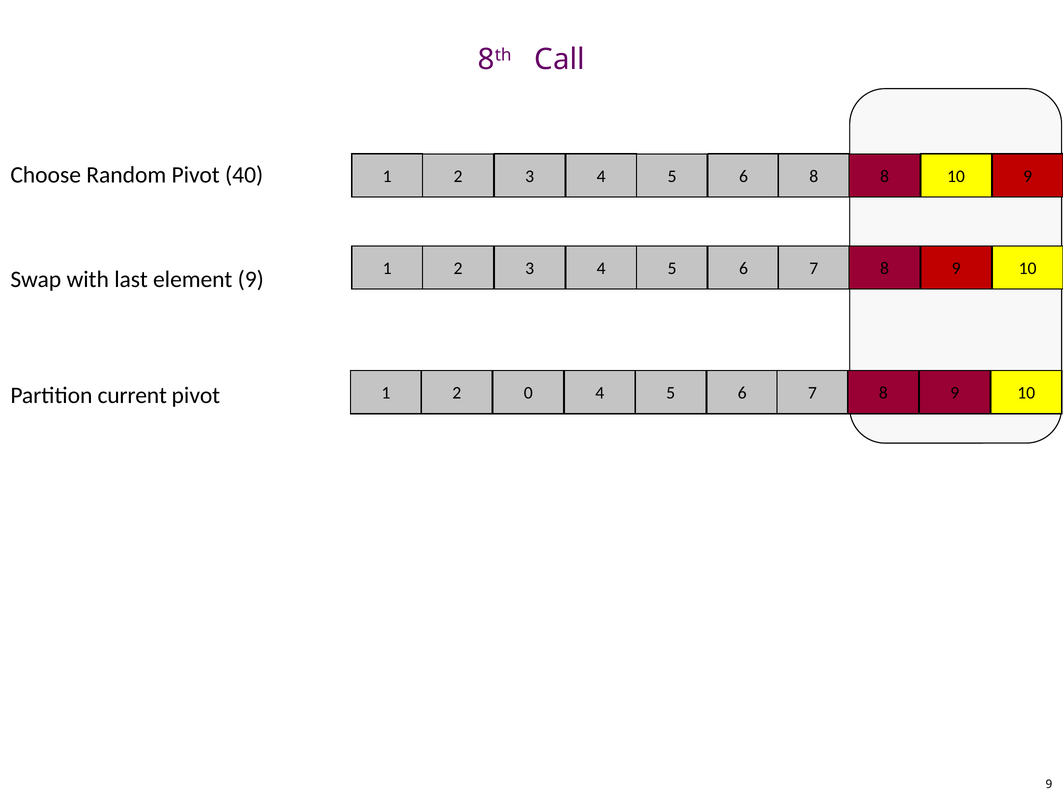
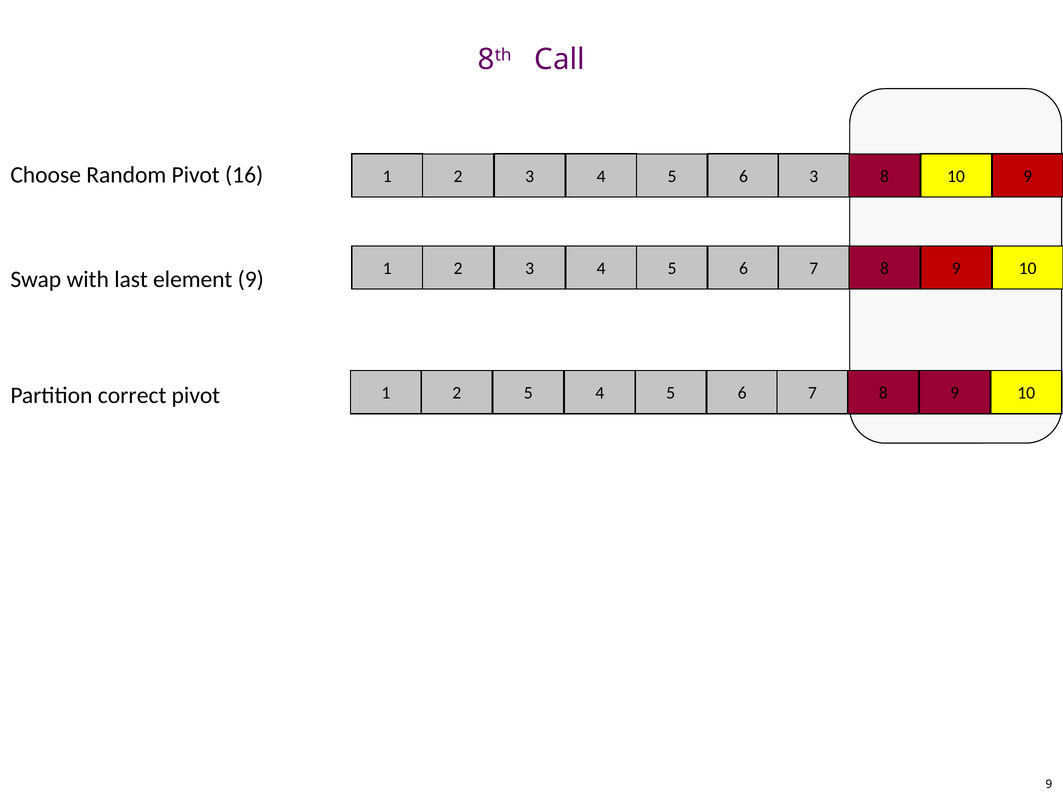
40: 40 -> 16 (244, 175)
6 8: 8 -> 3 (814, 176)
current: current -> correct (132, 395)
2 0: 0 -> 5 (528, 393)
